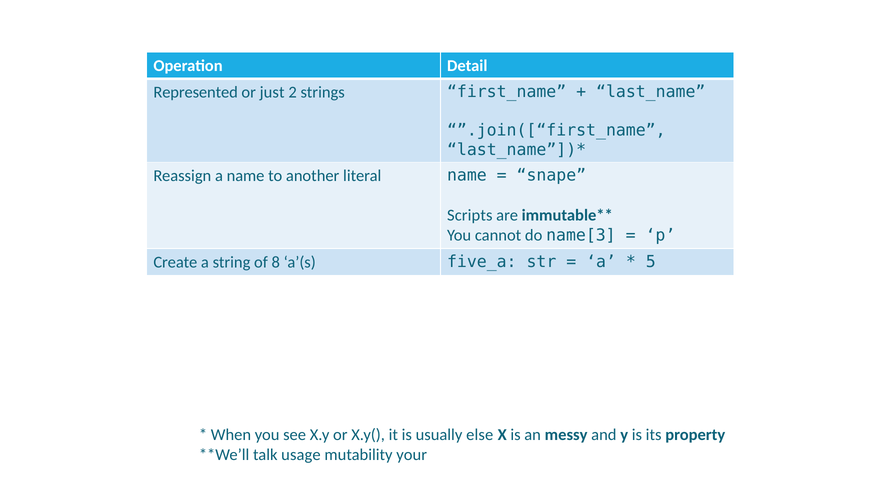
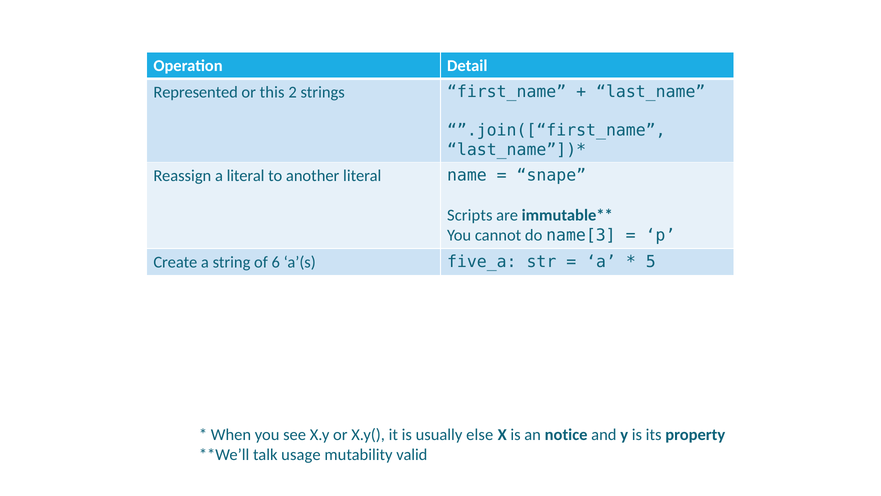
just: just -> this (272, 92)
a name: name -> literal (246, 176)
8: 8 -> 6 (276, 262)
messy: messy -> notice (566, 434)
your: your -> valid (412, 454)
